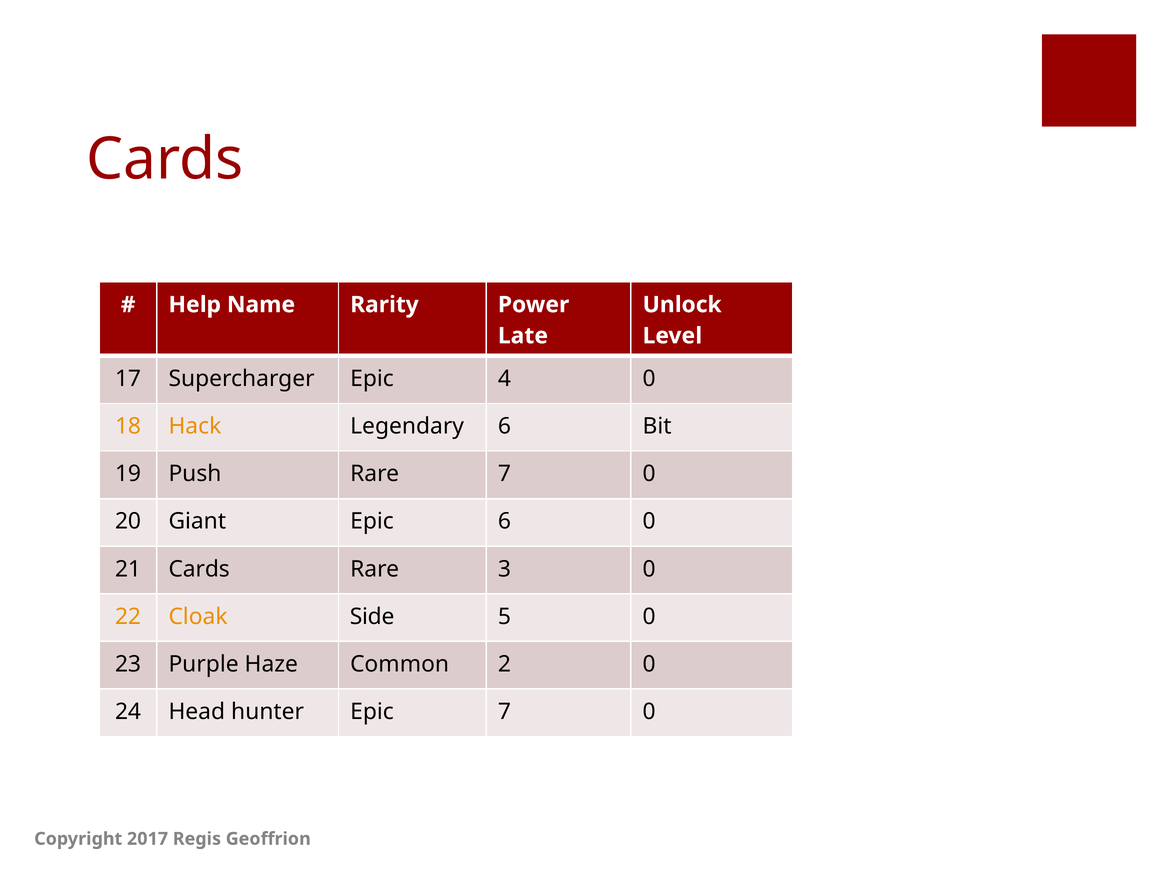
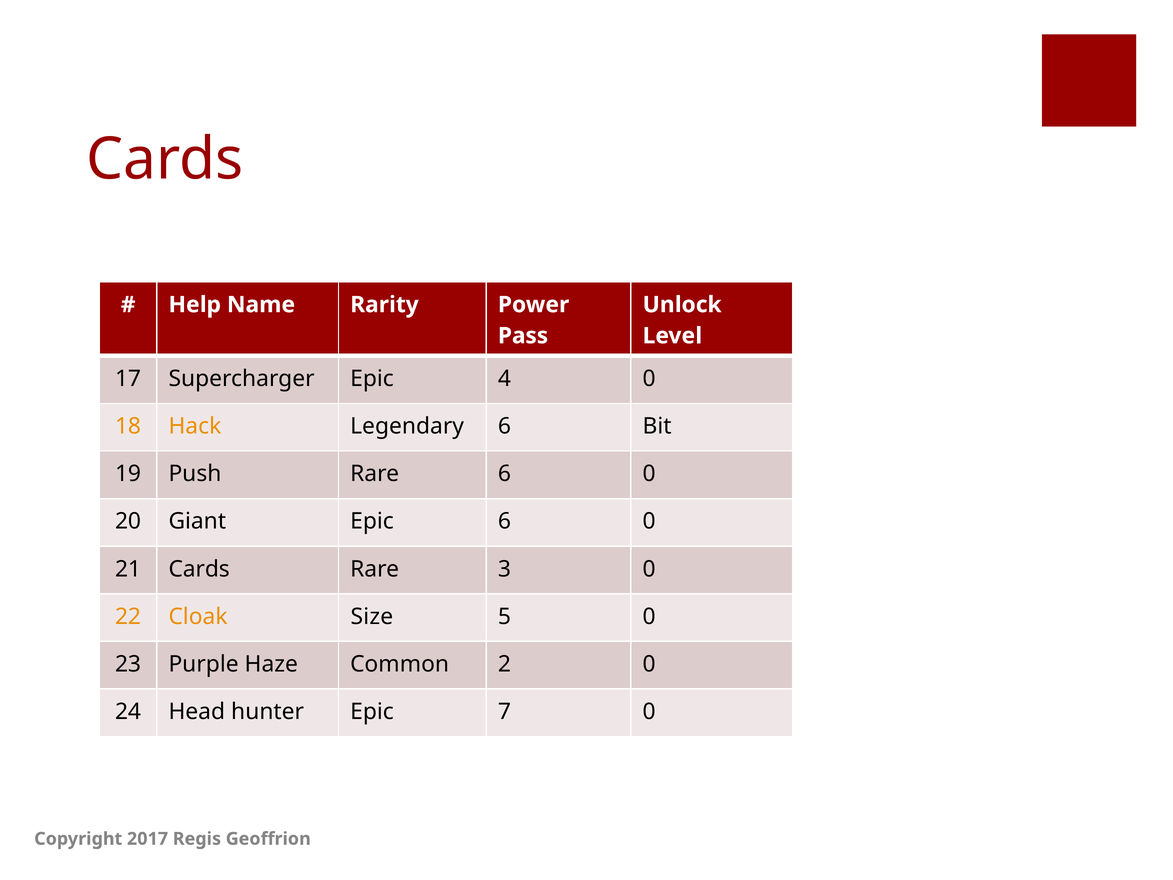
Late: Late -> Pass (523, 336)
Rare 7: 7 -> 6 (504, 474)
Side: Side -> Size (372, 616)
